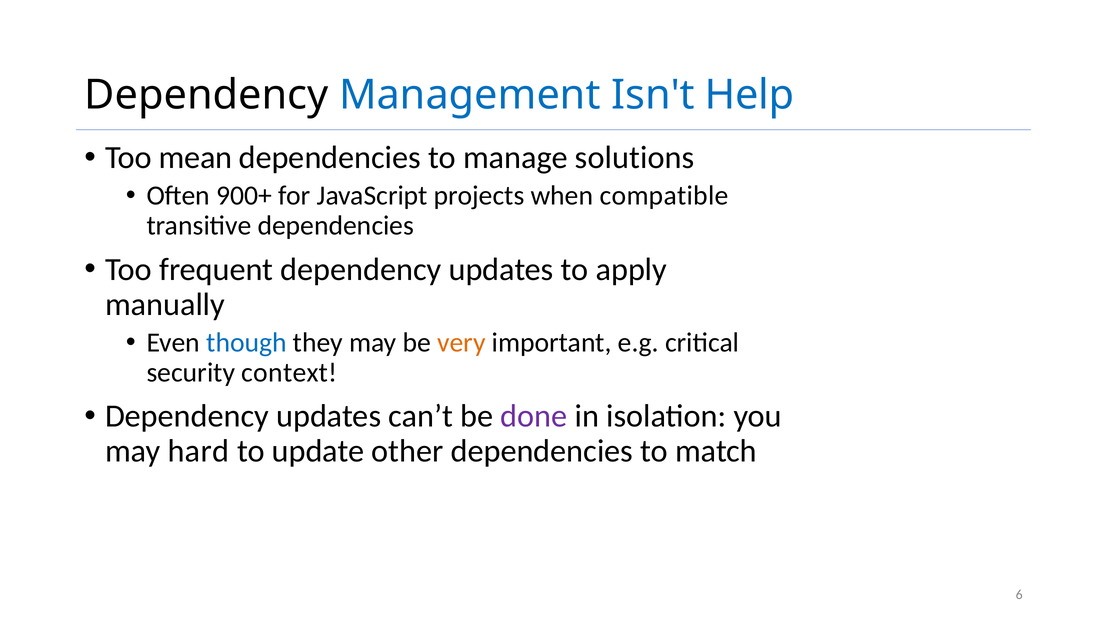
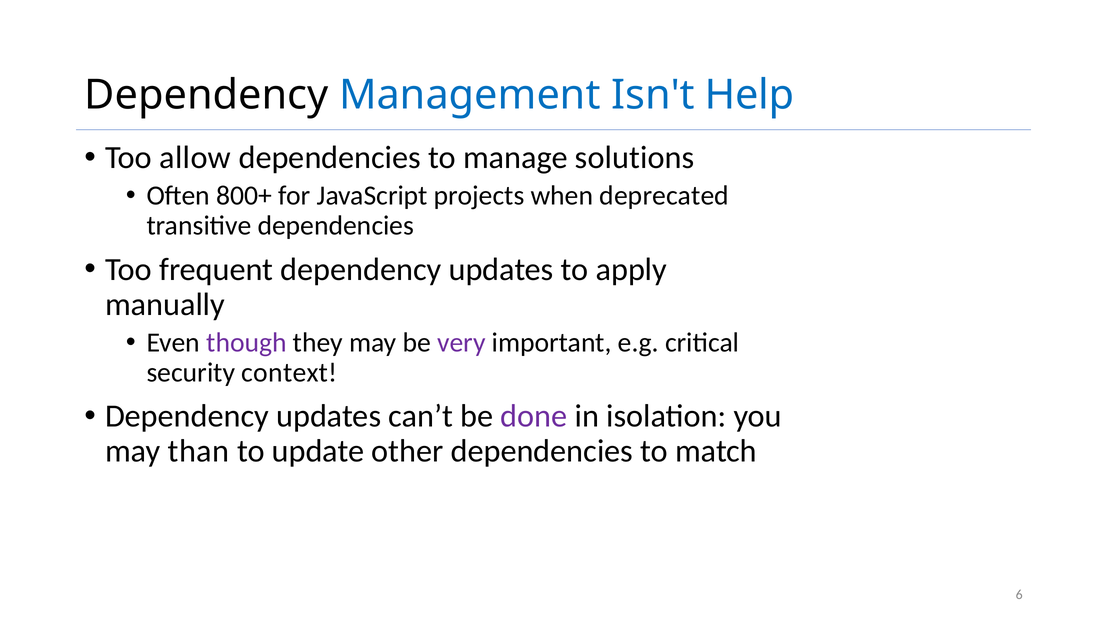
mean: mean -> allow (195, 158)
900+: 900+ -> 800+ (244, 196)
compatible: compatible -> deprecated (664, 196)
though colour: blue -> purple (246, 342)
very colour: orange -> purple (461, 342)
hard: hard -> than (198, 451)
